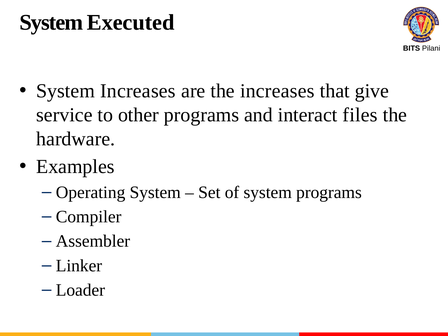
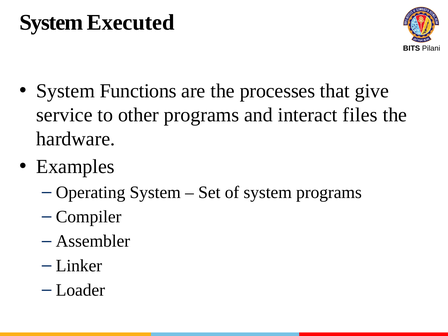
System Increases: Increases -> Functions (138, 91)
the increases: increases -> processes (277, 91)
